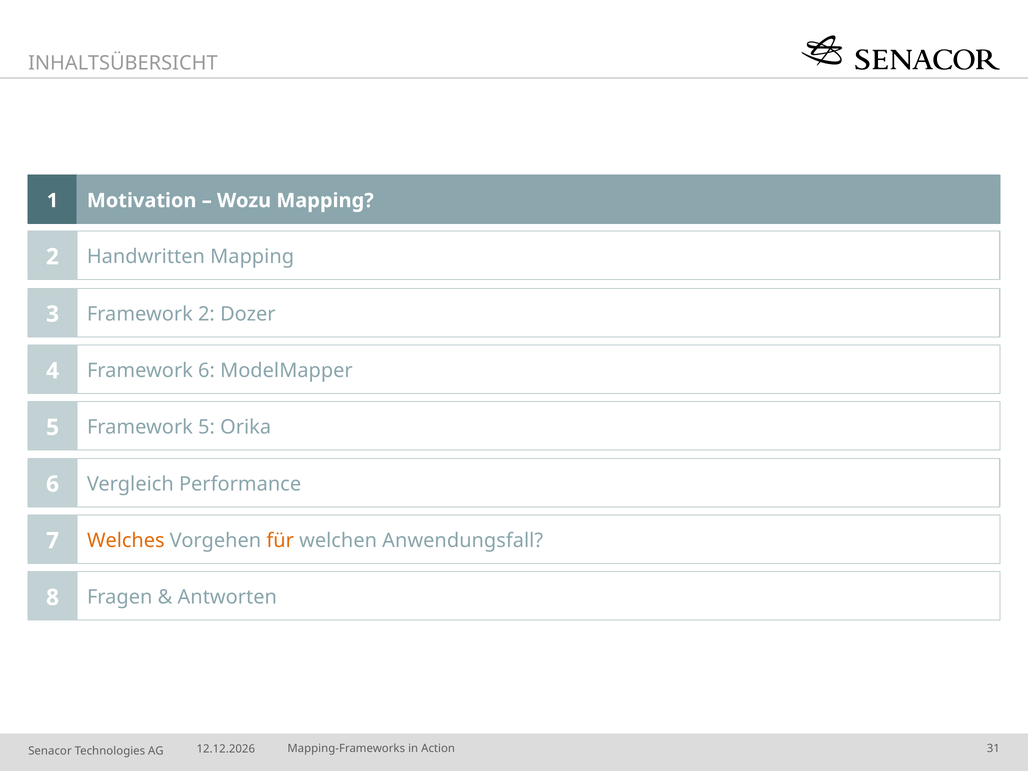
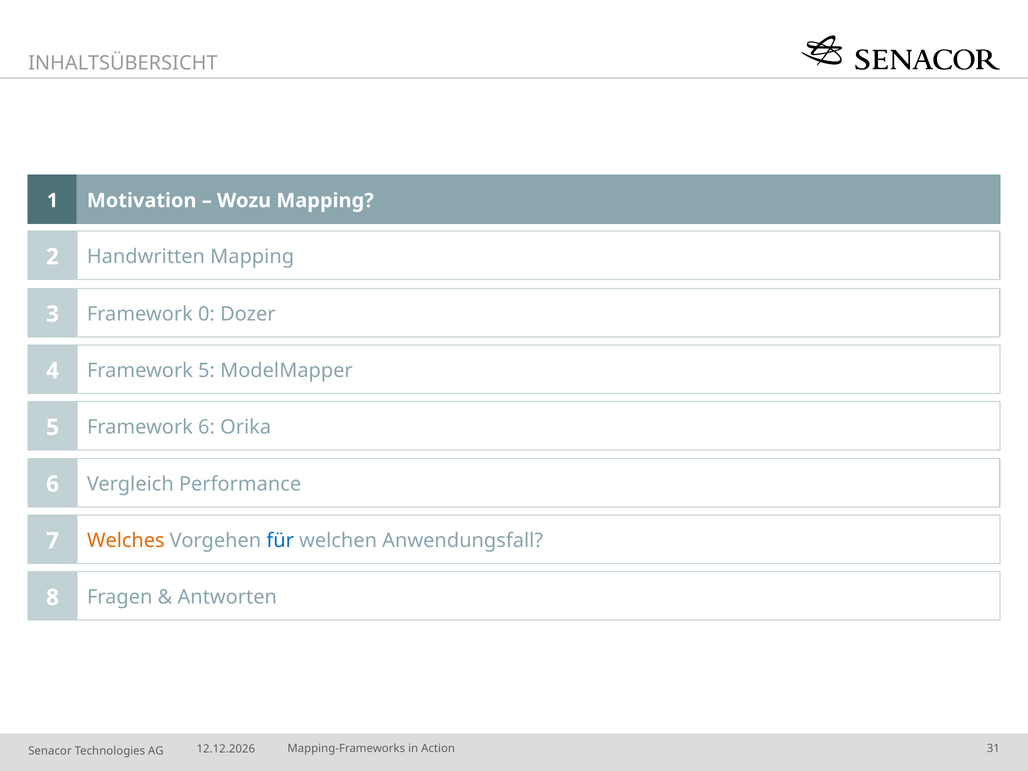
Framework 2: 2 -> 0 (206, 314)
Framework 6: 6 -> 5 (207, 371)
Framework 5: 5 -> 6 (207, 427)
für colour: orange -> blue (280, 541)
